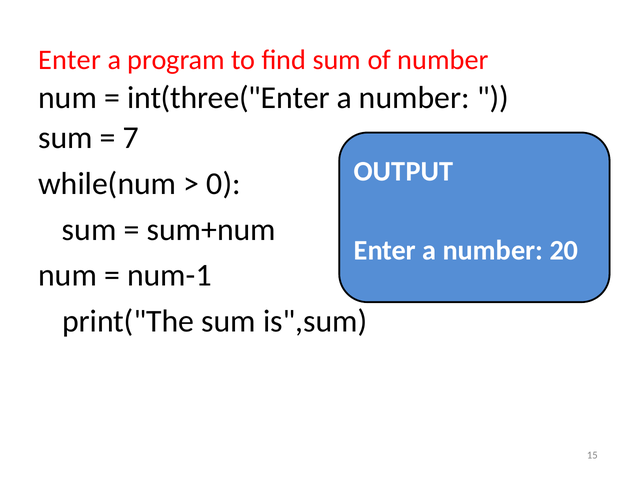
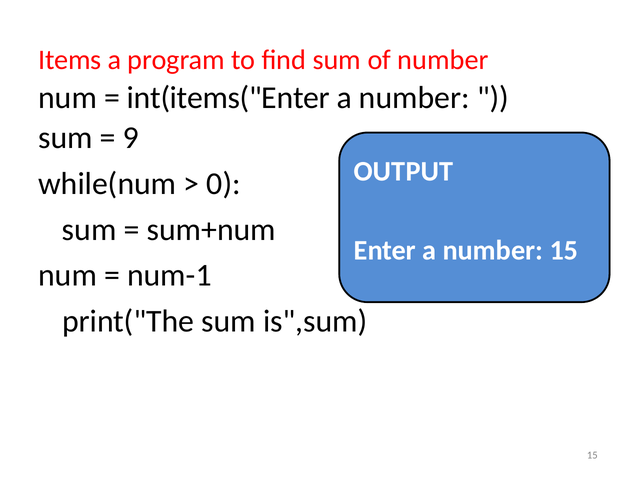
Enter: Enter -> Items (70, 60)
int(three("Enter: int(three("Enter -> int(items("Enter (228, 98)
7: 7 -> 9 (131, 138)
number 20: 20 -> 15 (564, 250)
